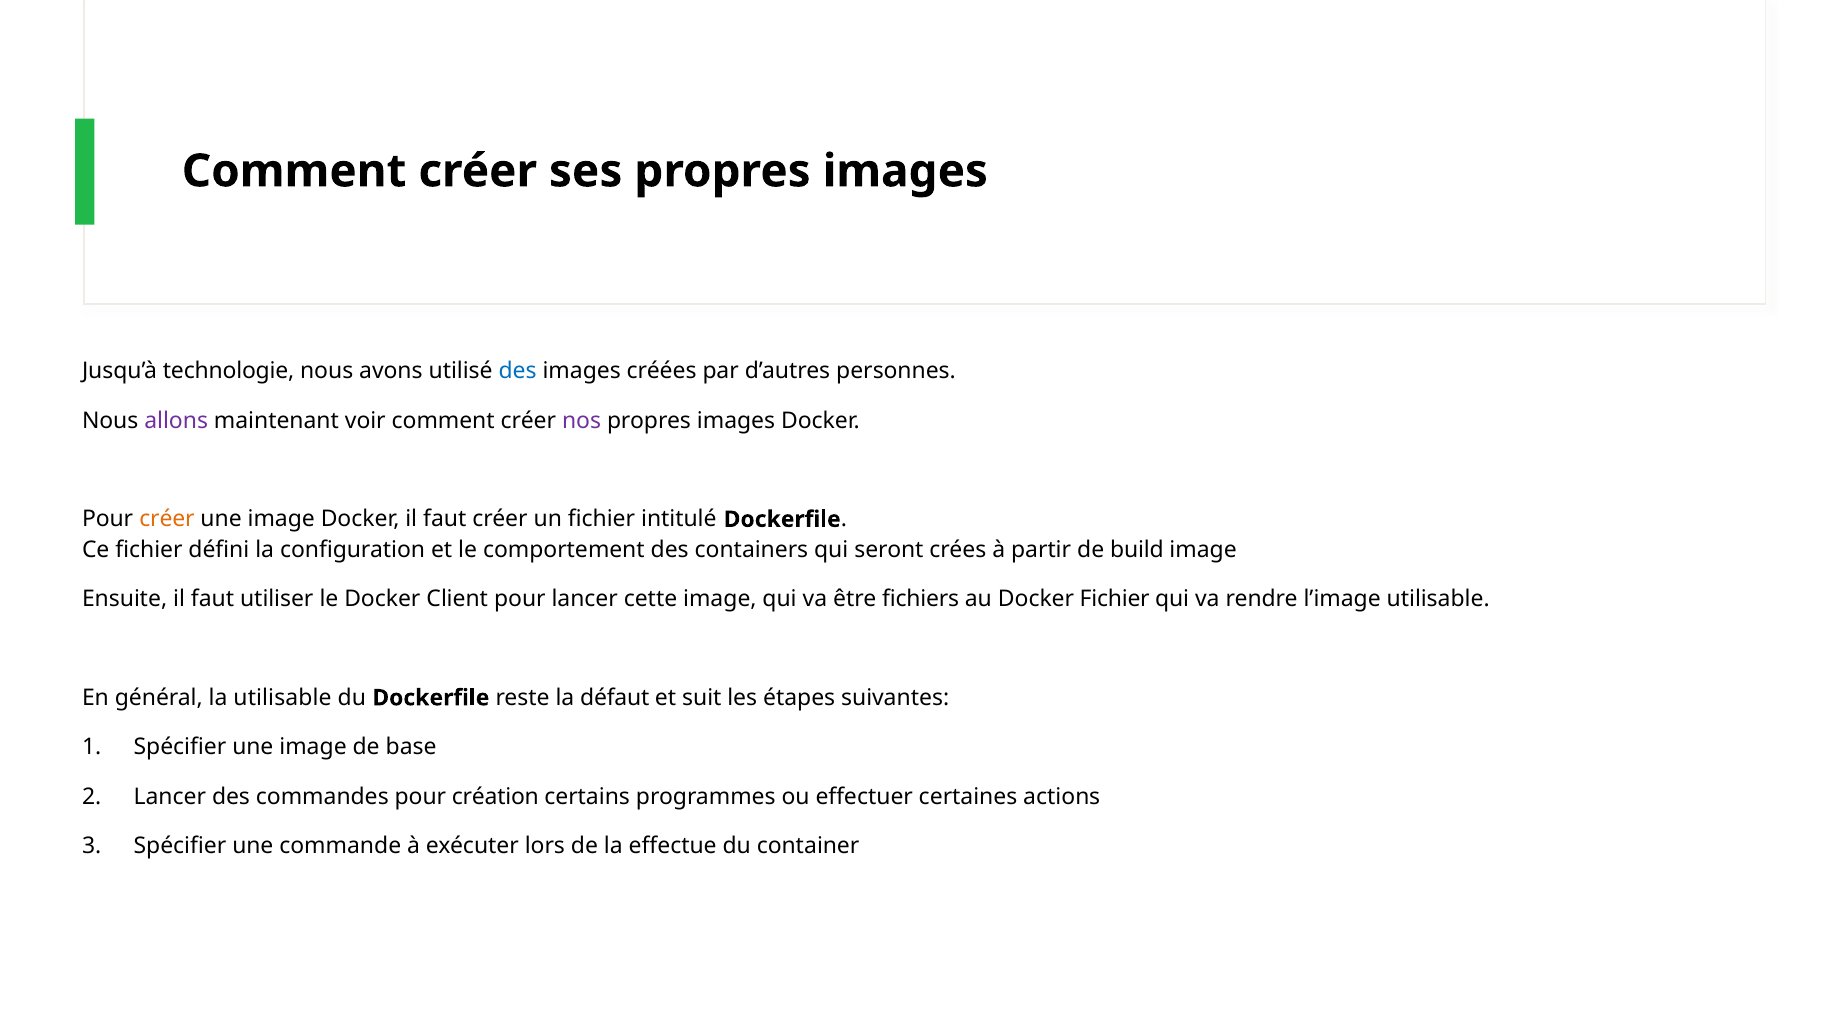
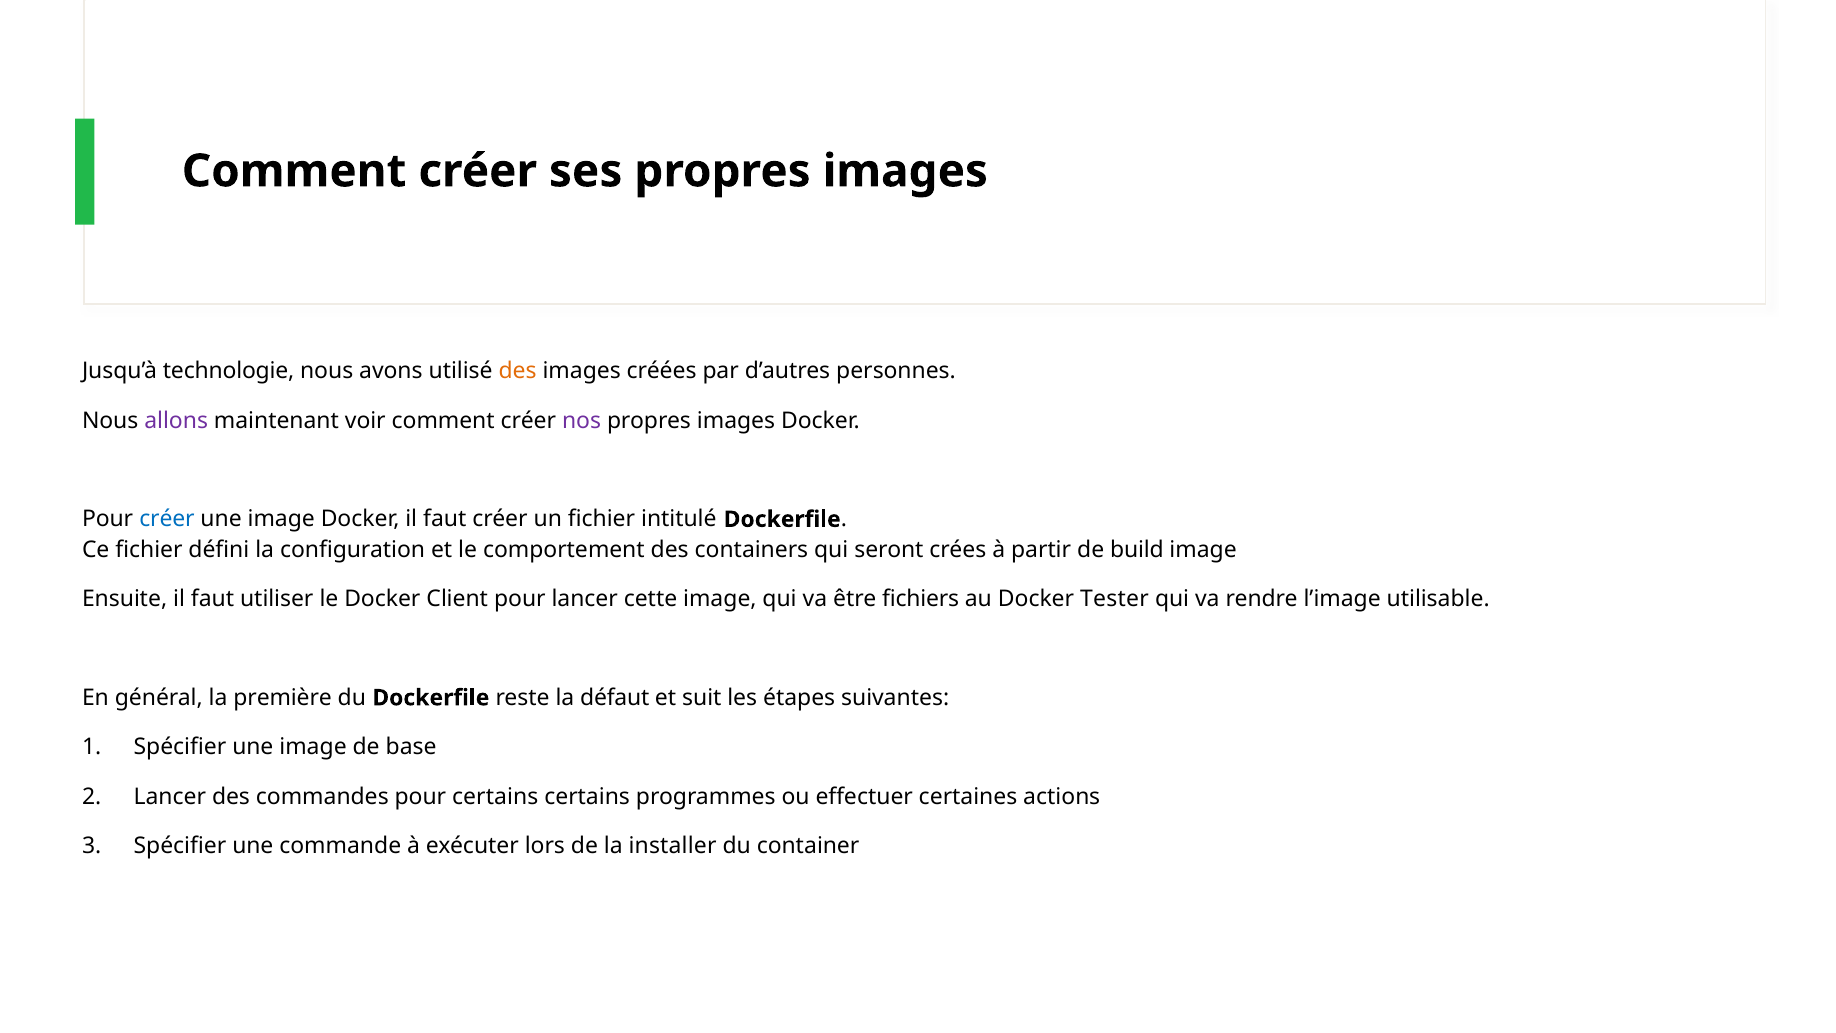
des colour: blue -> orange (518, 371)
créer colour: orange -> blue (167, 519)
Docker Fichier: Fichier -> Tester (1114, 599)
la utilisable: utilisable -> première (283, 698)
pour création: création -> certains (495, 796)
effectue: effectue -> installer (673, 846)
